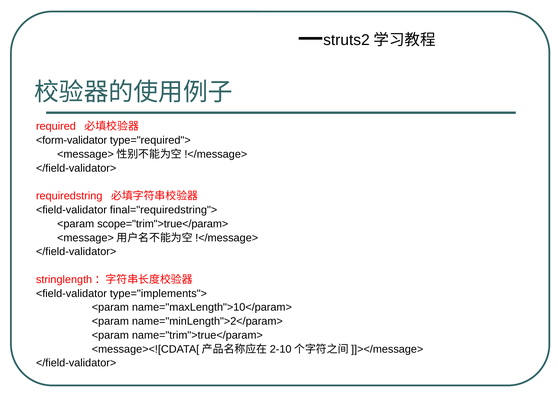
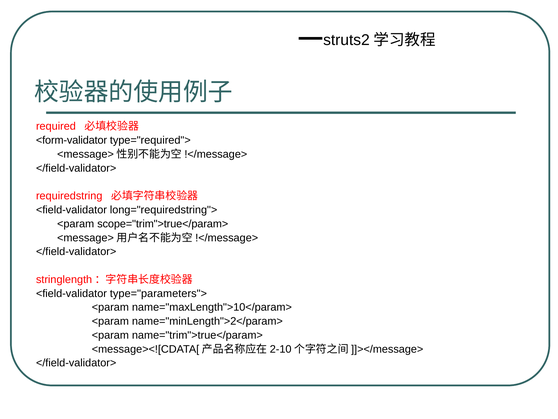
final="requiredstring">: final="requiredstring"> -> long="requiredstring"> (164, 210)
type="implements">: type="implements"> -> type="parameters"> (158, 293)
